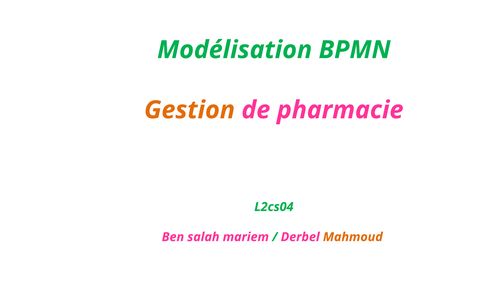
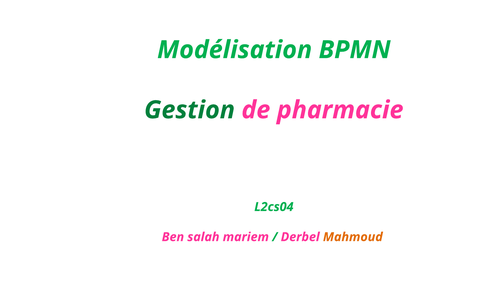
Gestion colour: orange -> green (190, 110)
